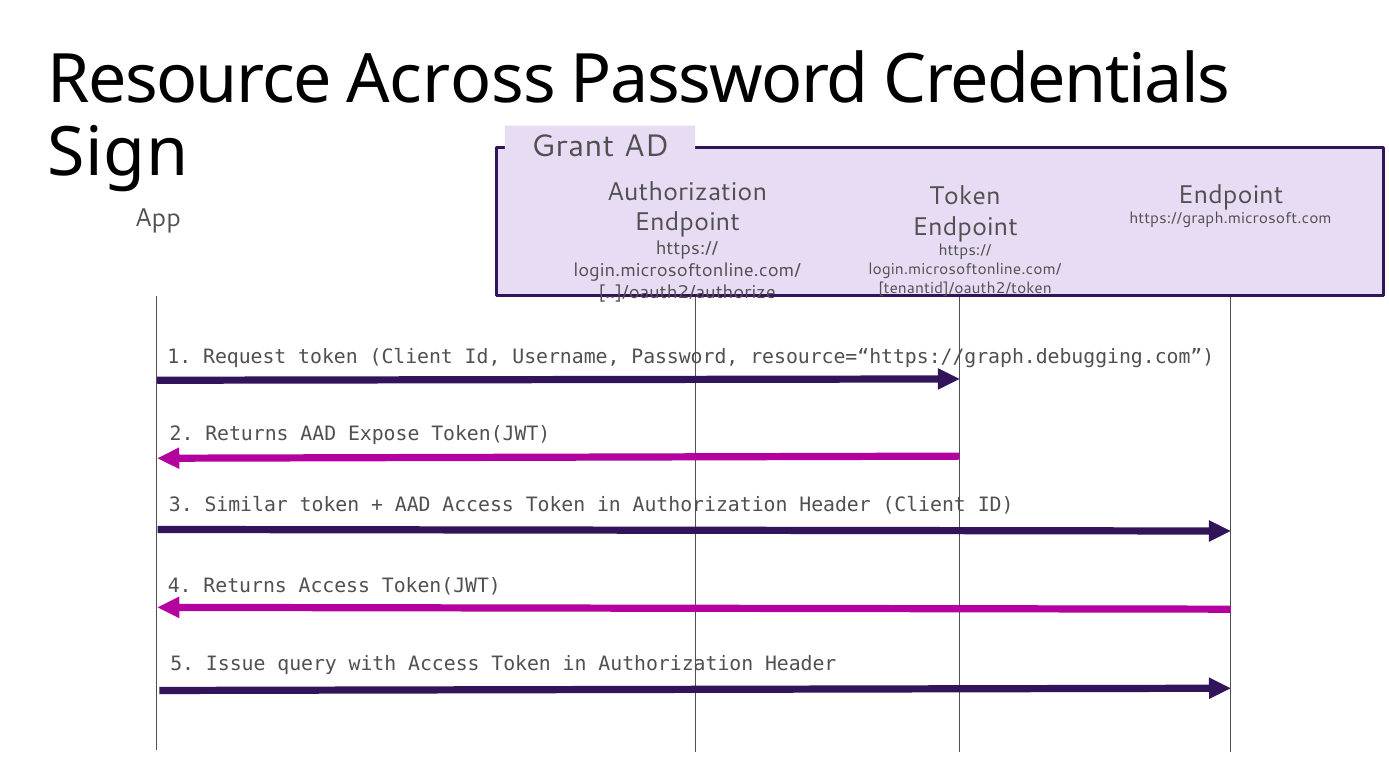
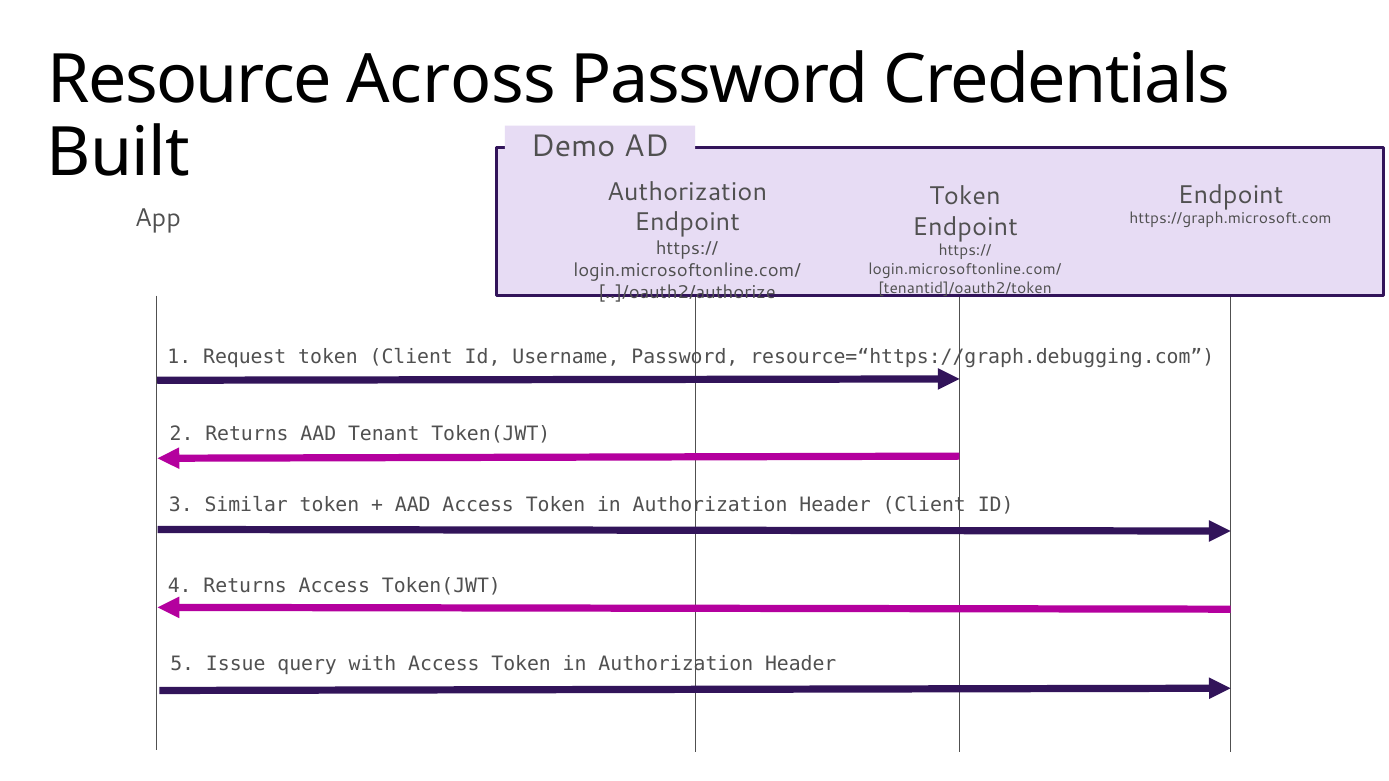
Sign: Sign -> Built (119, 153)
Grant: Grant -> Demo (573, 147)
Expose: Expose -> Tenant (384, 434)
